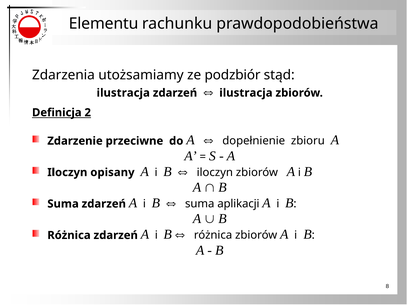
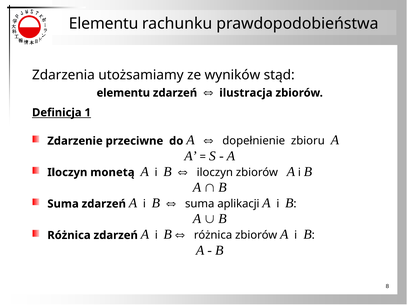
podzbiór: podzbiór -> wyników (232, 75)
ilustracja: ilustracja -> elementu (123, 93)
2: 2 -> 1 (88, 113)
opisany: opisany -> monetą (112, 173)
